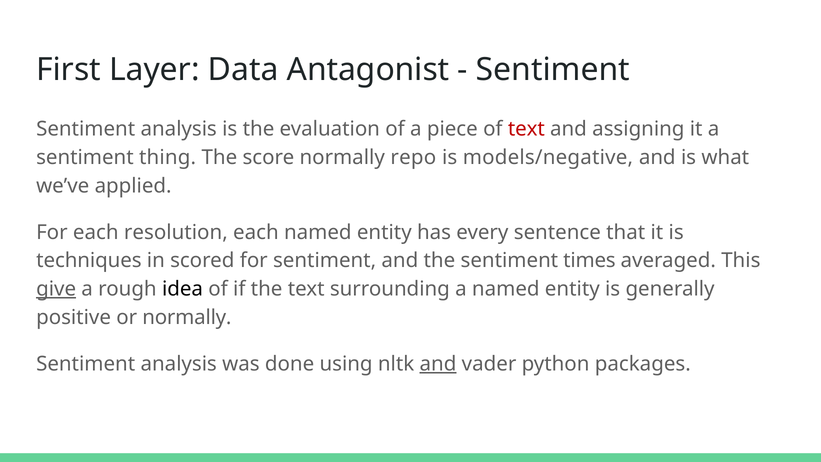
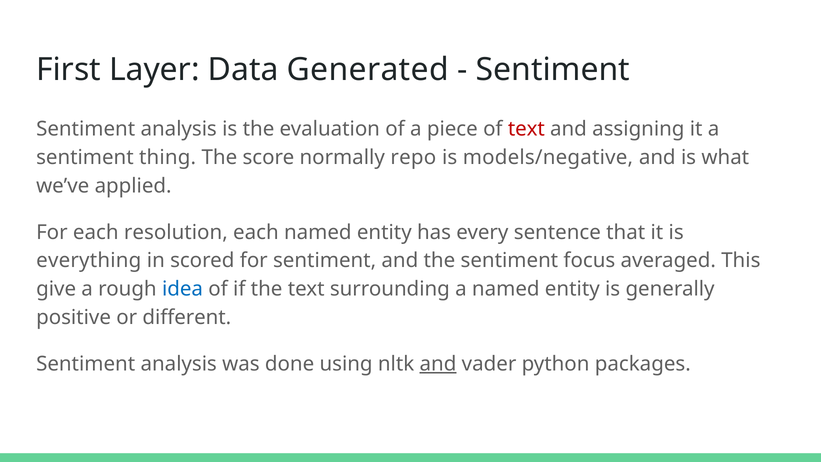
Antagonist: Antagonist -> Generated (368, 70)
techniques: techniques -> everything (89, 261)
times: times -> focus (589, 261)
give underline: present -> none (56, 289)
idea colour: black -> blue (183, 289)
or normally: normally -> different (187, 317)
